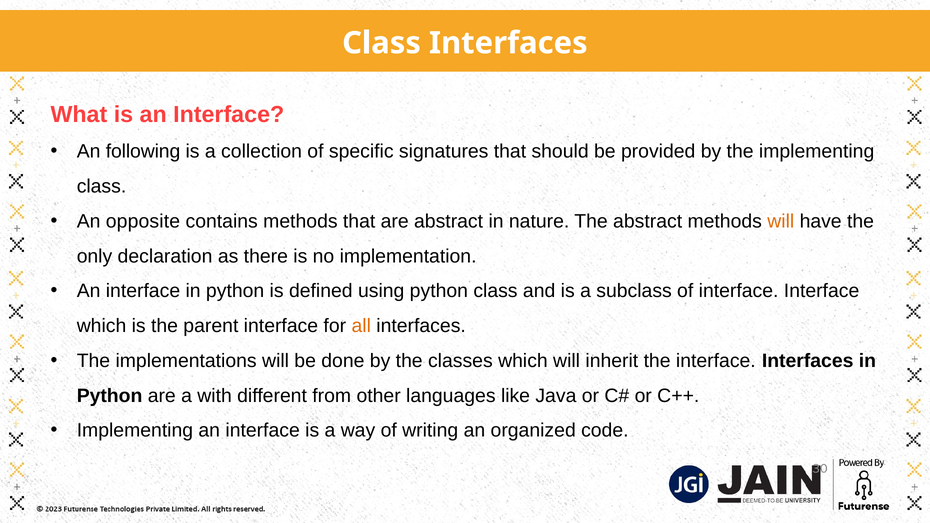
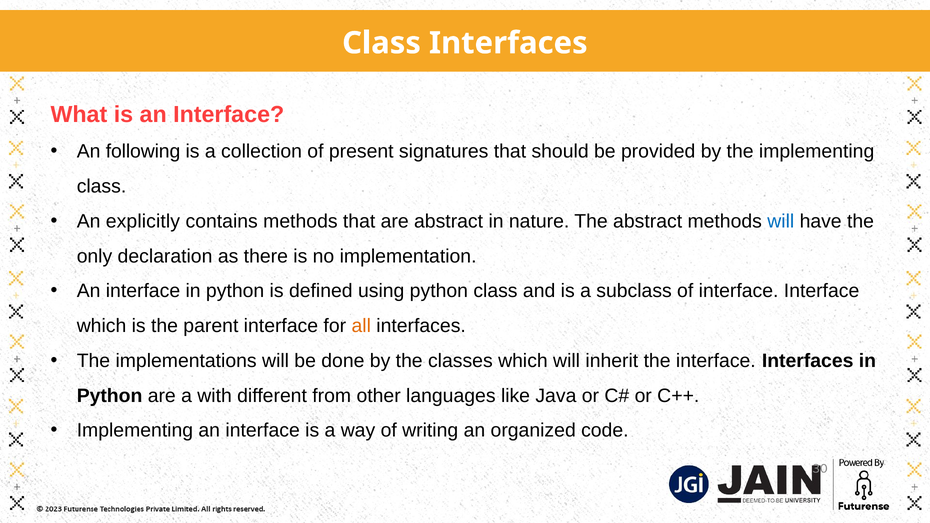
specific: specific -> present (361, 152)
opposite: opposite -> explicitly (143, 221)
will colour: orange -> blue (781, 221)
